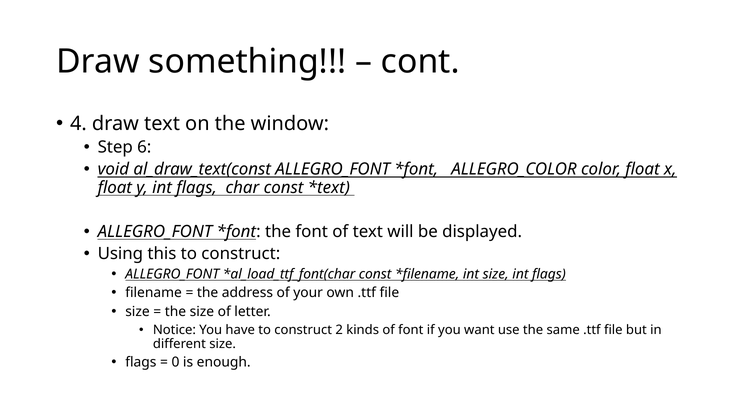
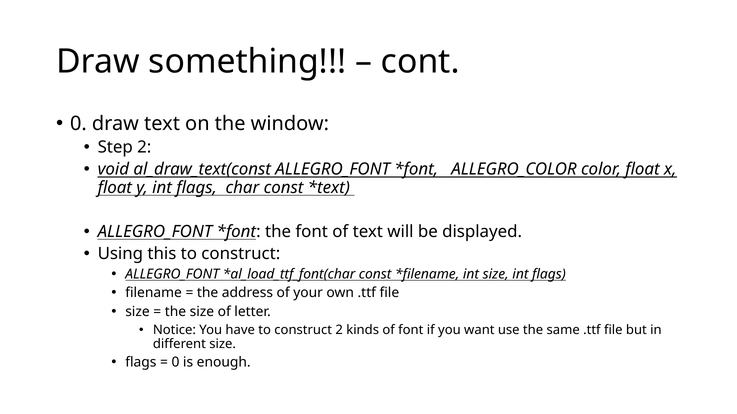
4: 4 -> 0 (78, 124)
Step 6: 6 -> 2 (144, 147)
